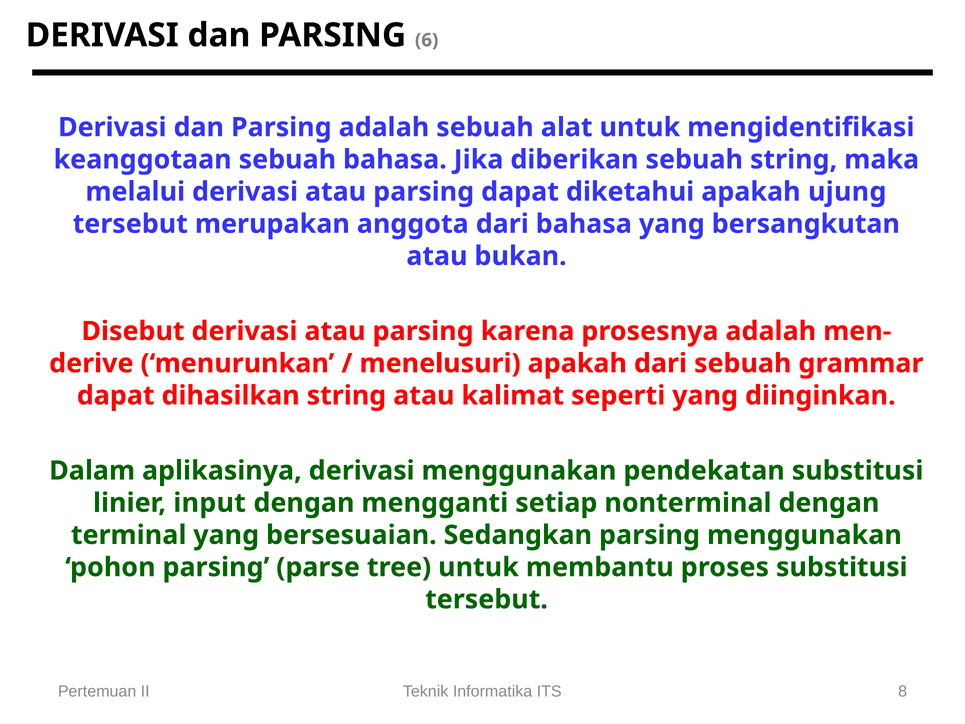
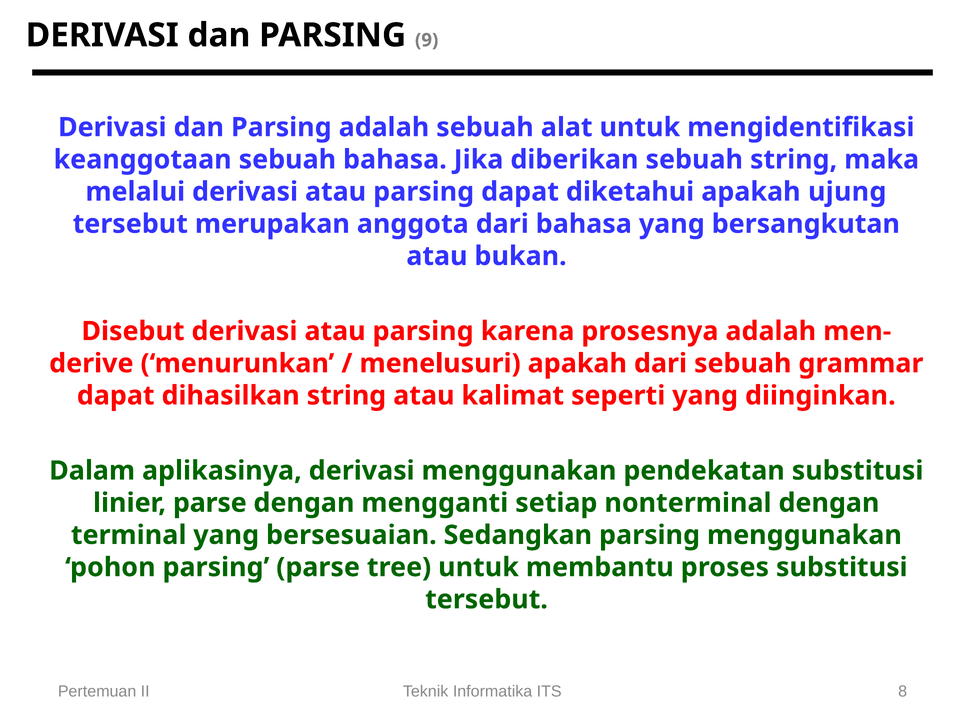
6: 6 -> 9 (427, 40)
linier input: input -> parse (210, 503)
